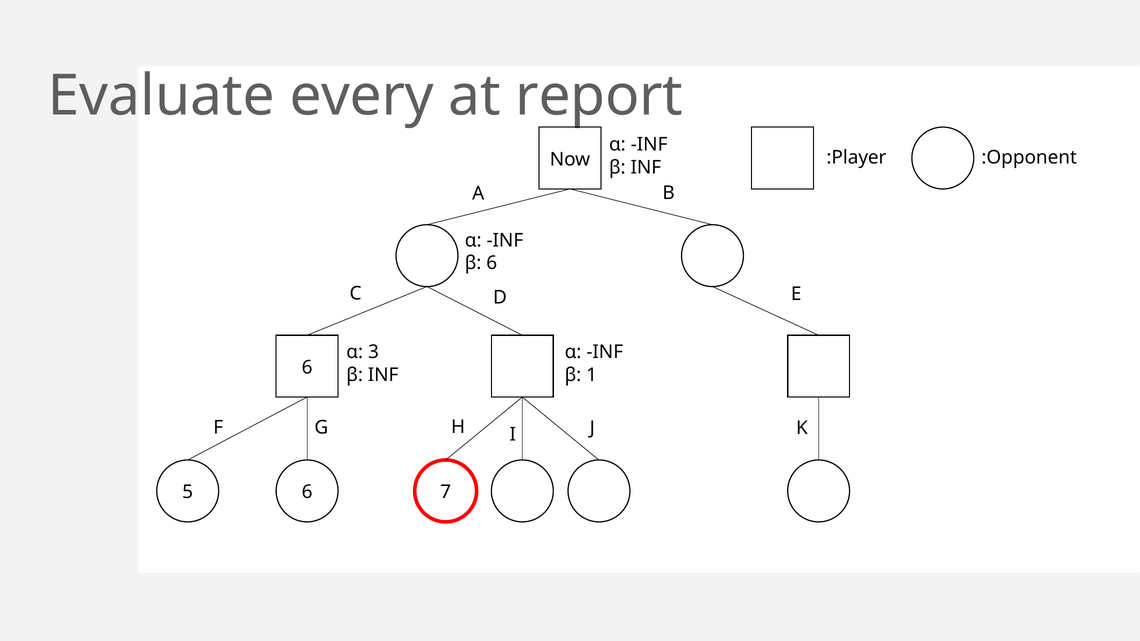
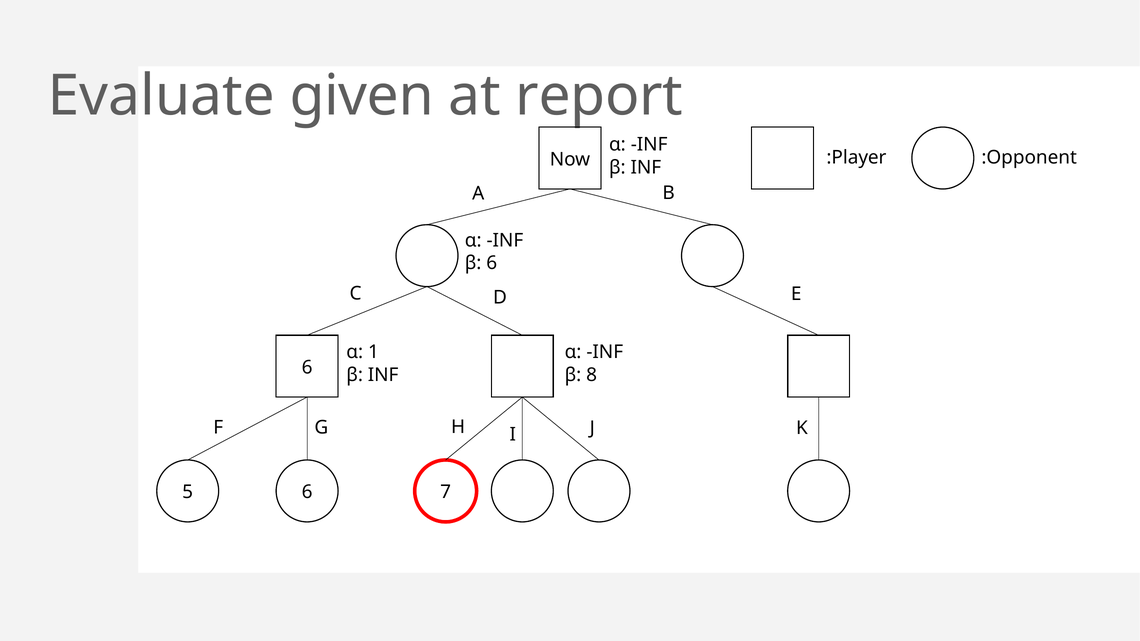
every: every -> given (362, 96)
3: 3 -> 1 (374, 352)
1: 1 -> 8 (592, 375)
